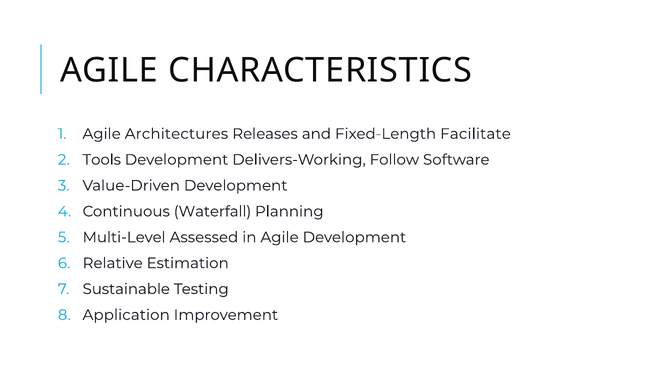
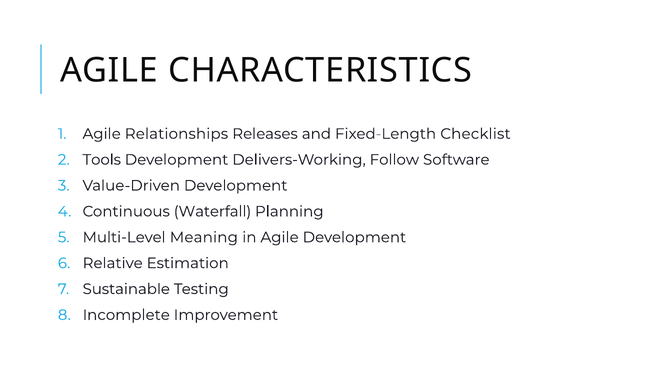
Architectures: Architectures -> Relationships (176, 134)
Facilitate: Facilitate -> Checklist (475, 134)
Assessed: Assessed -> Meaning (204, 238)
Application: Application -> Incomplete (126, 316)
